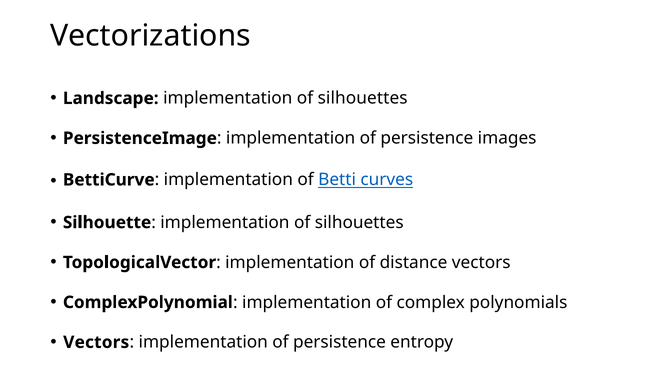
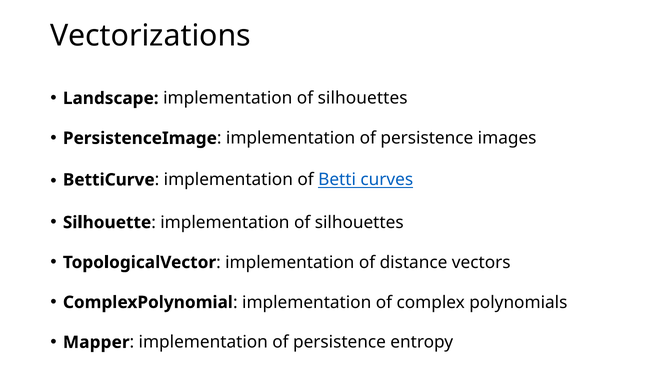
Vectors: Vectors -> Mapper (96, 343)
